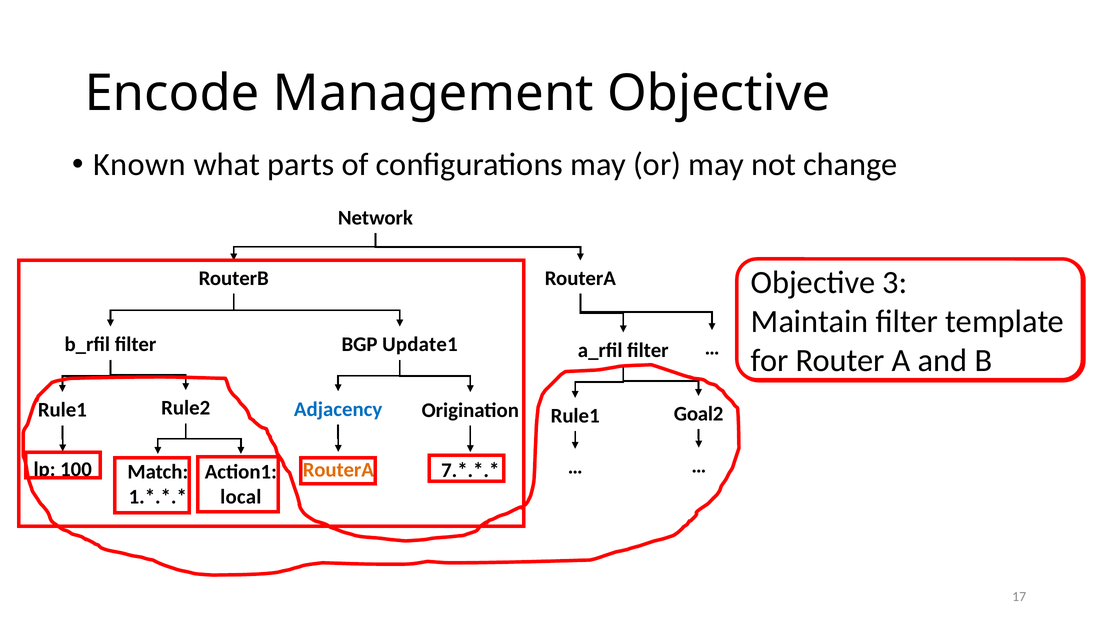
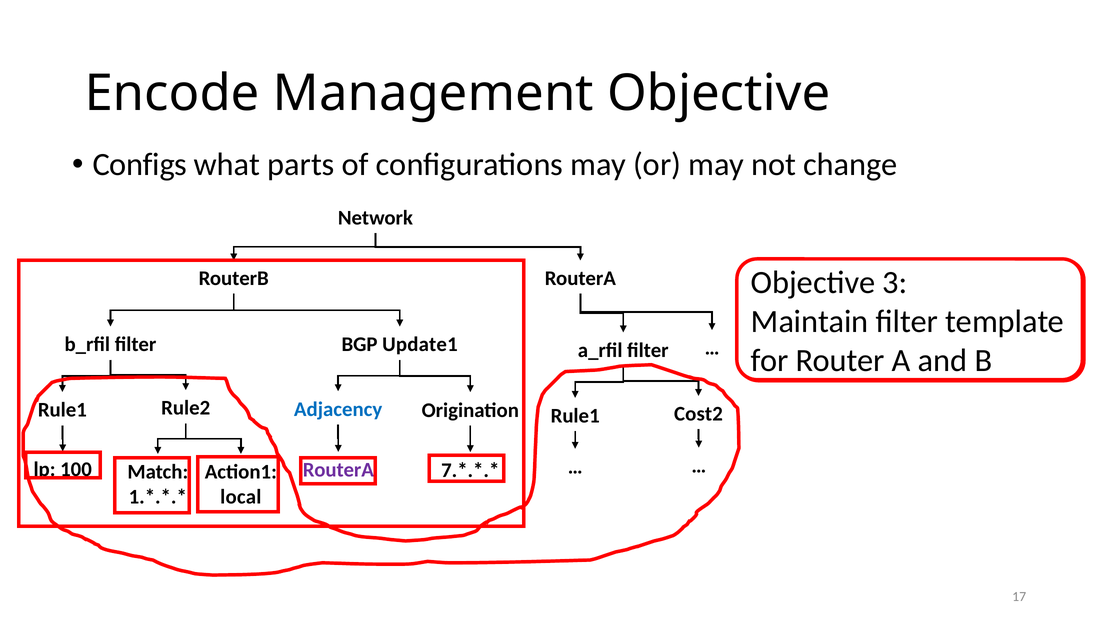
Known: Known -> Configs (140, 165)
Goal2: Goal2 -> Cost2 (698, 414)
RouterA colour: orange -> purple (338, 470)
